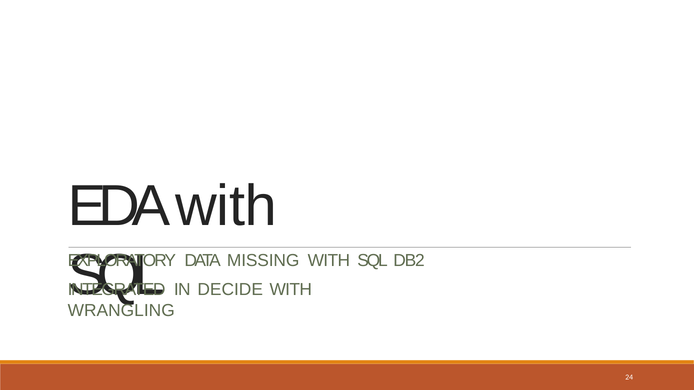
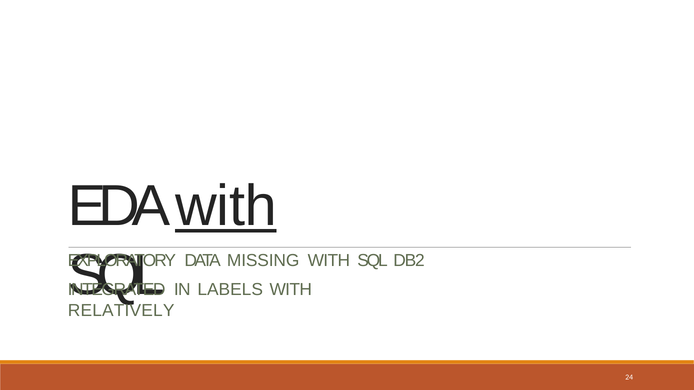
with underline: none -> present (226, 206)
DECIDE: DECIDE -> LABELS (230, 290)
WRANGLING: WRANGLING -> RELATIVELY (121, 311)
